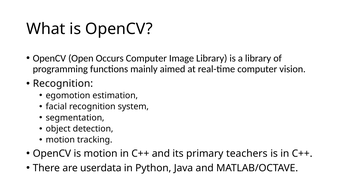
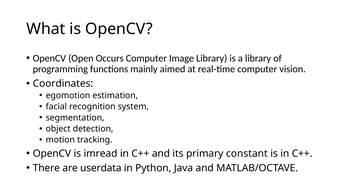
Recognition: Recognition -> Coordinates (63, 84)
is motion: motion -> imread (101, 154)
teachers: teachers -> constant (247, 154)
